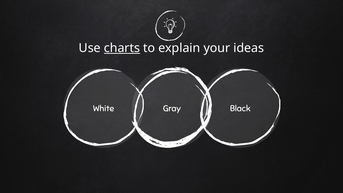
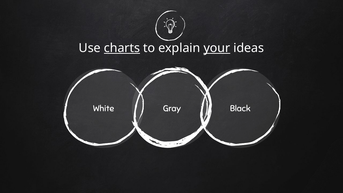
your underline: none -> present (217, 48)
